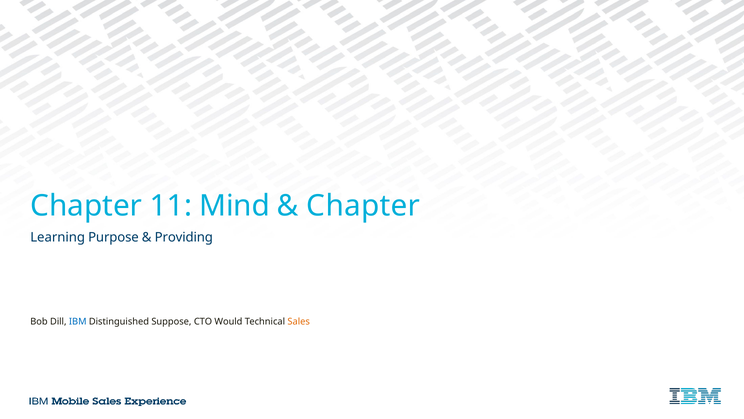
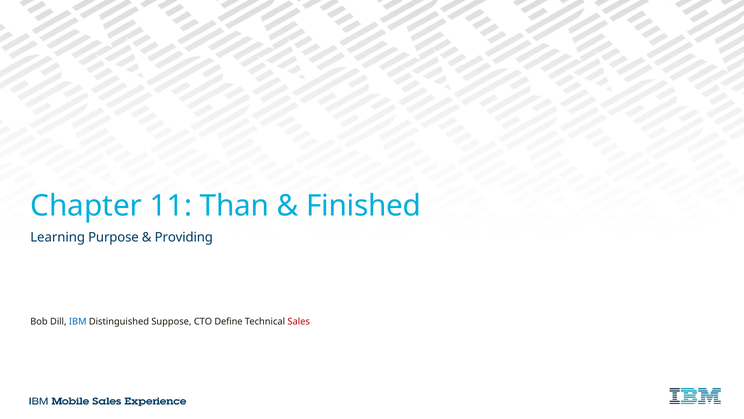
Mind: Mind -> Than (235, 205)
Chapter: Chapter -> Finished (364, 205)
Would: Would -> Define (228, 321)
Sales colour: orange -> red (299, 321)
